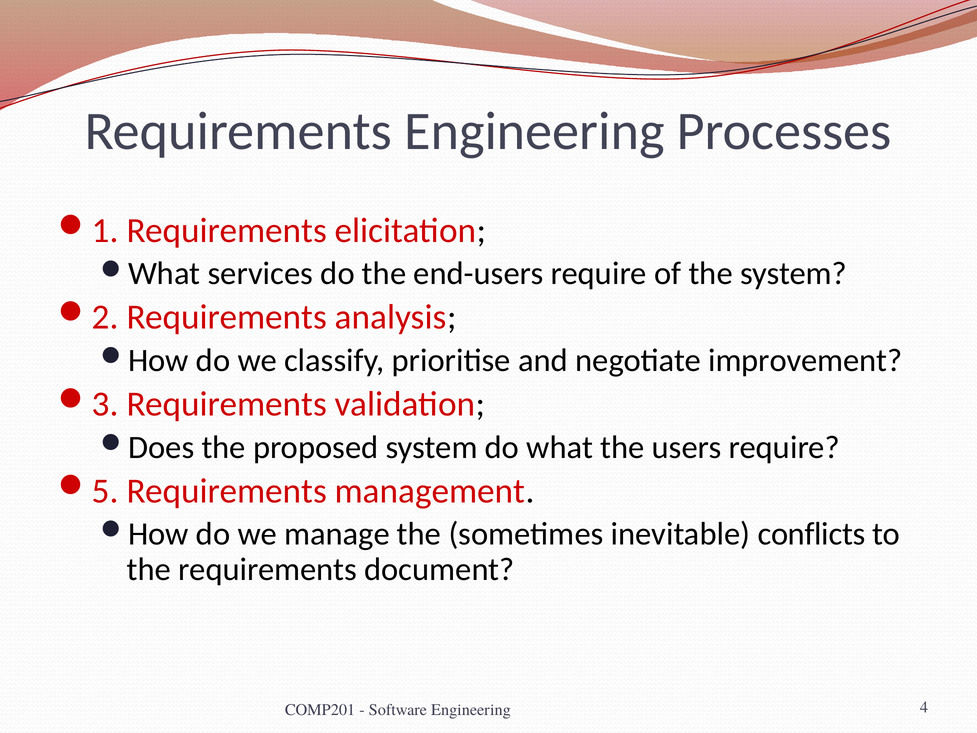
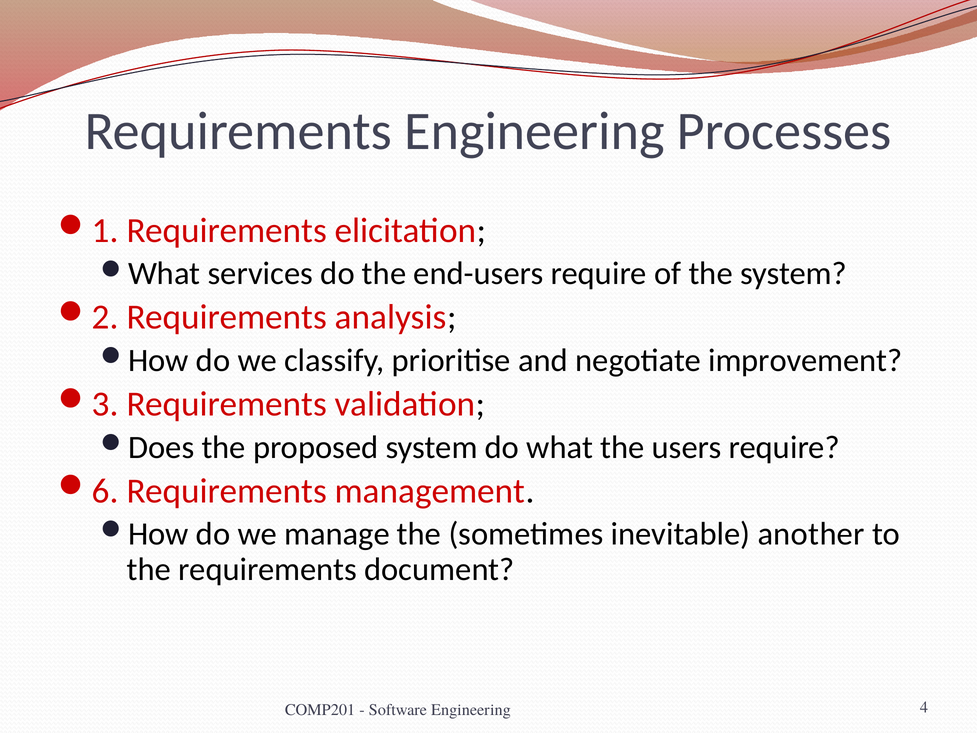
5: 5 -> 6 (105, 491)
conflicts: conflicts -> another (811, 534)
